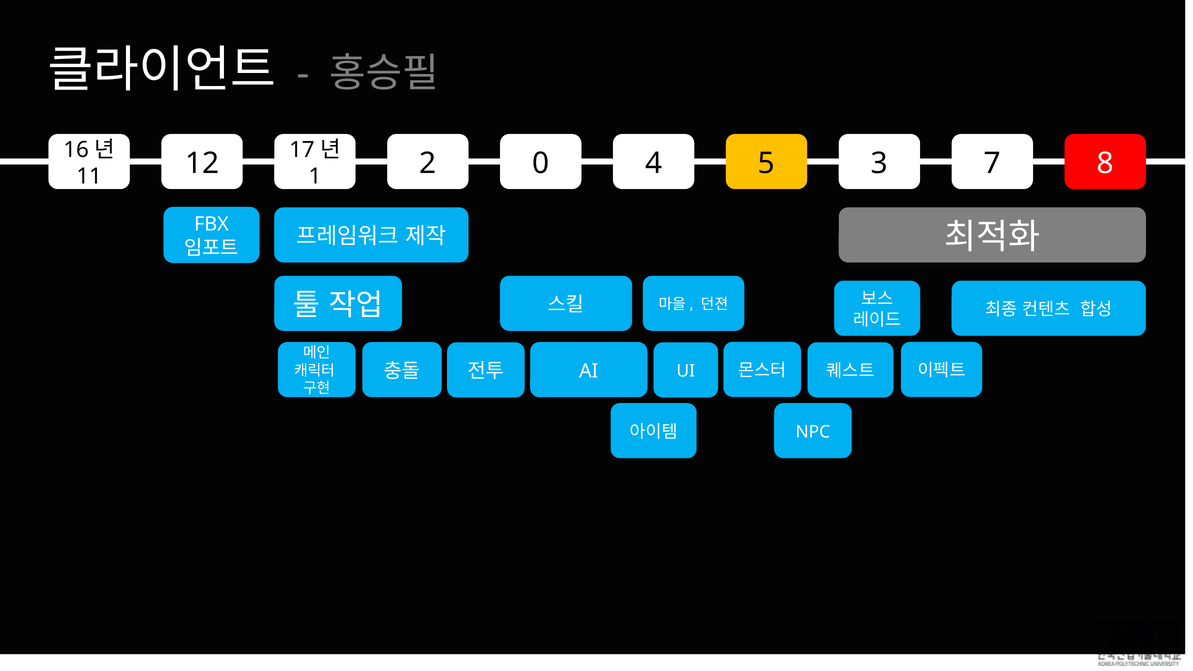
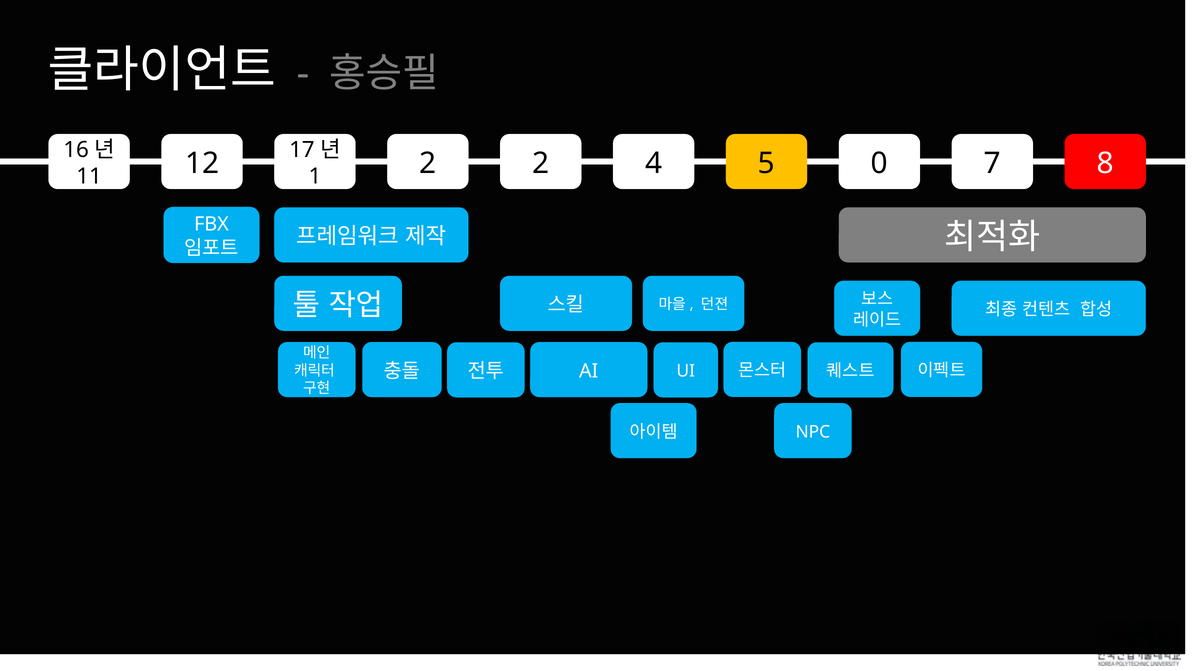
2 0: 0 -> 2 (541, 164)
3: 3 -> 0 (879, 164)
